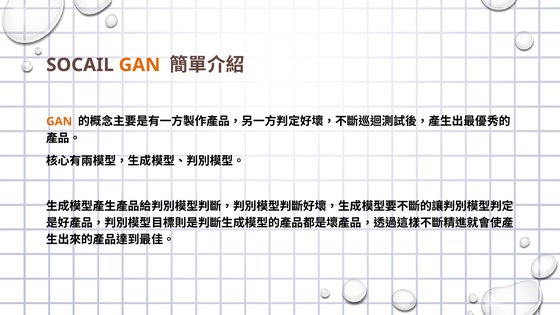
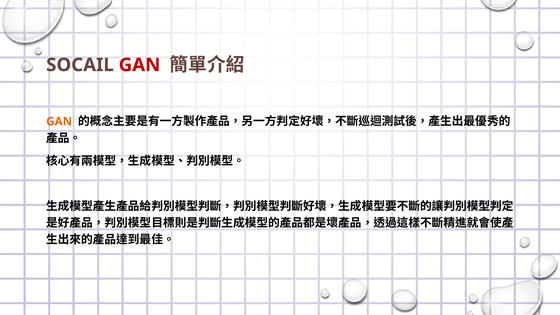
GAN colour: orange -> red (140, 65)
